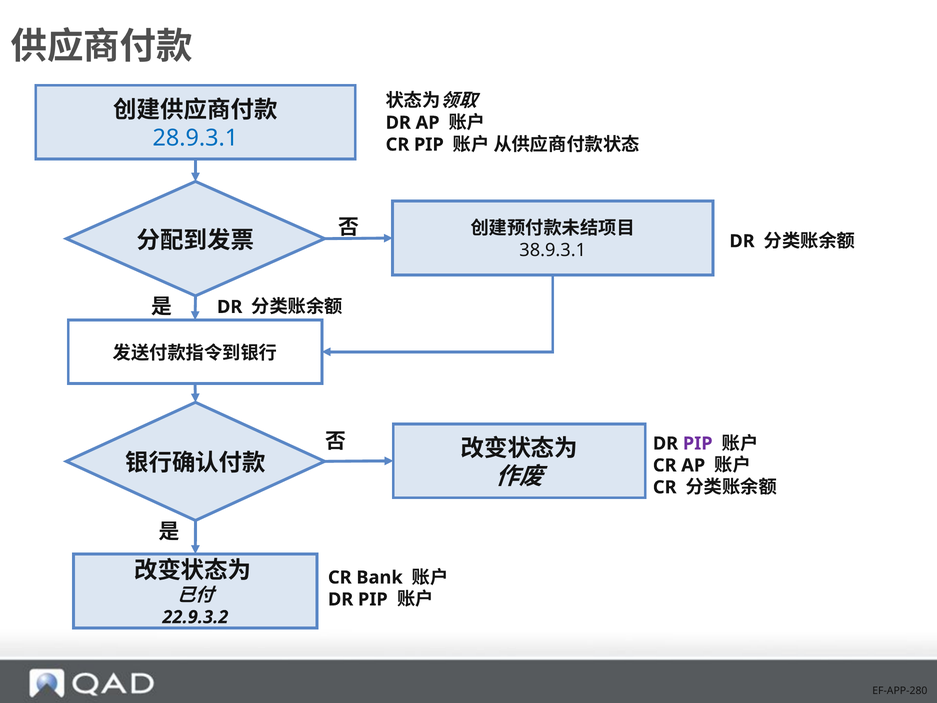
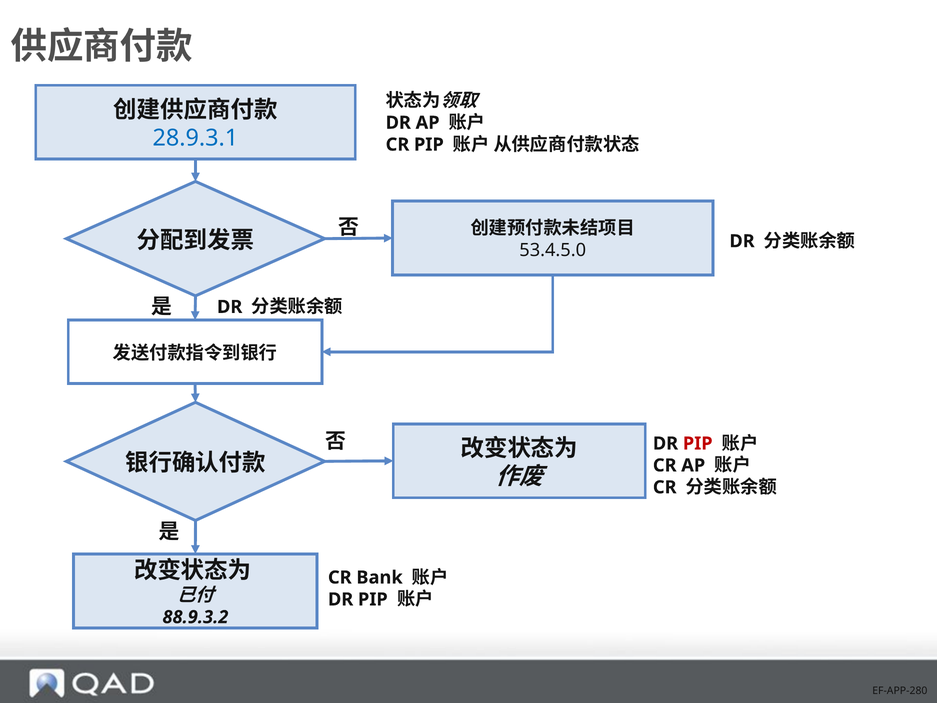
38.9.3.1: 38.9.3.1 -> 53.4.5.0 (553, 250)
PIP colour: purple -> red (698, 443)
22.9.3.2: 22.9.3.2 -> 88.9.3.2 (195, 617)
